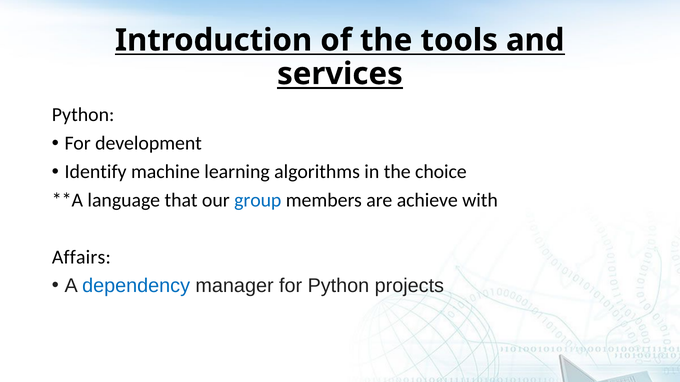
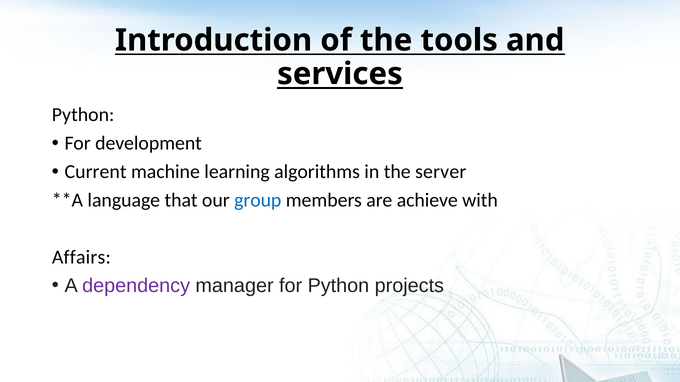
Identify: Identify -> Current (96, 172)
choice: choice -> server (441, 172)
dependency colour: blue -> purple (136, 286)
